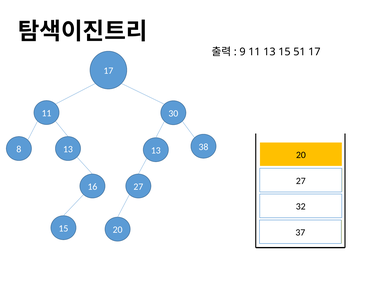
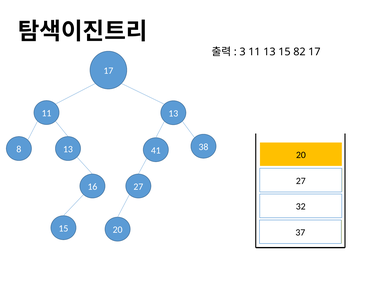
9: 9 -> 3 (243, 52)
51: 51 -> 82 (299, 52)
30: 30 -> 13 (173, 113)
13 13: 13 -> 41 (156, 150)
